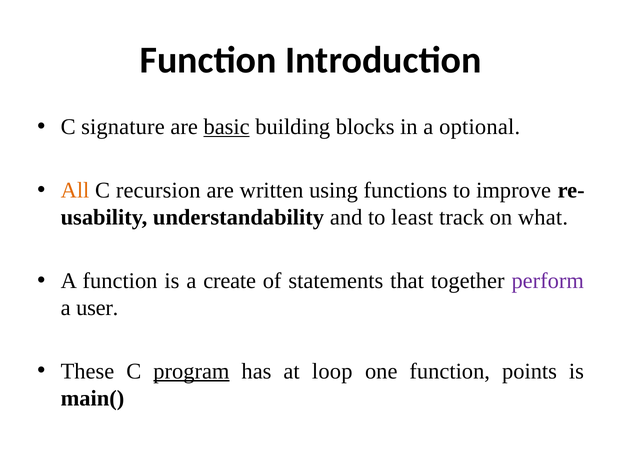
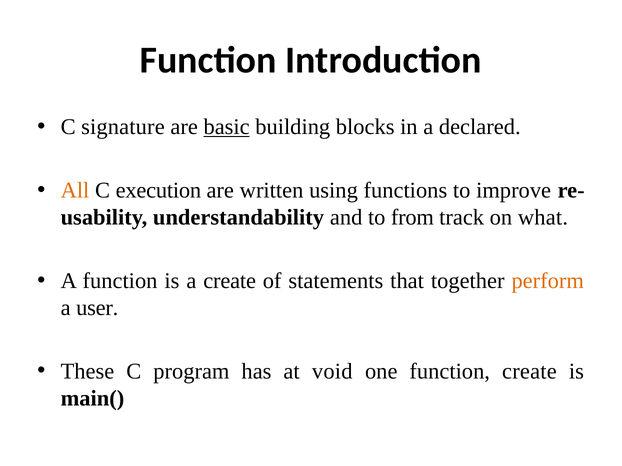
optional: optional -> declared (480, 127)
recursion: recursion -> execution (158, 191)
least: least -> from (412, 218)
perform colour: purple -> orange (548, 281)
program underline: present -> none (191, 372)
loop: loop -> void (332, 372)
function points: points -> create (529, 372)
